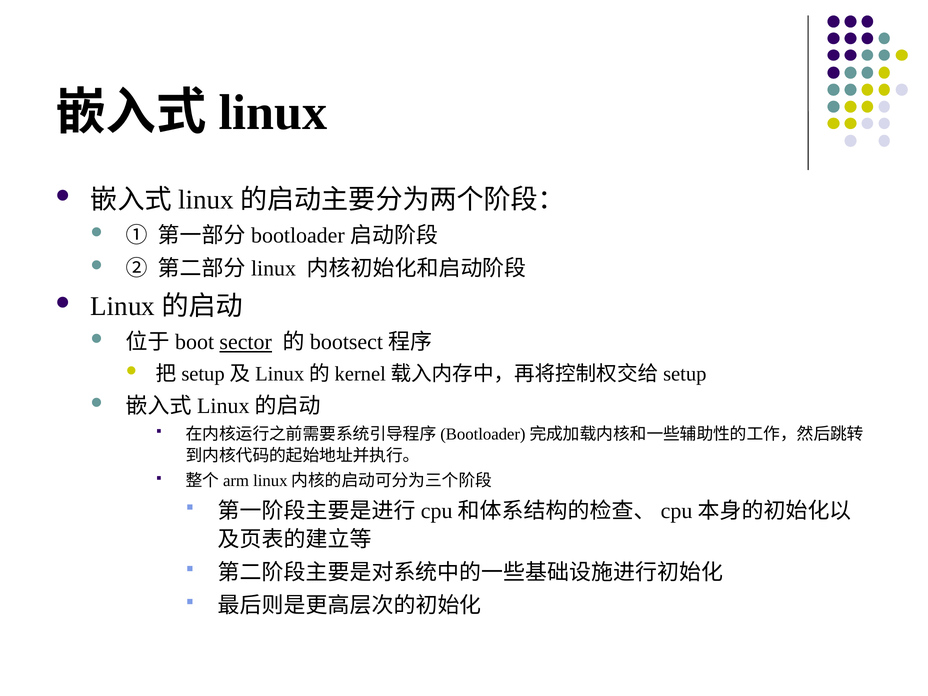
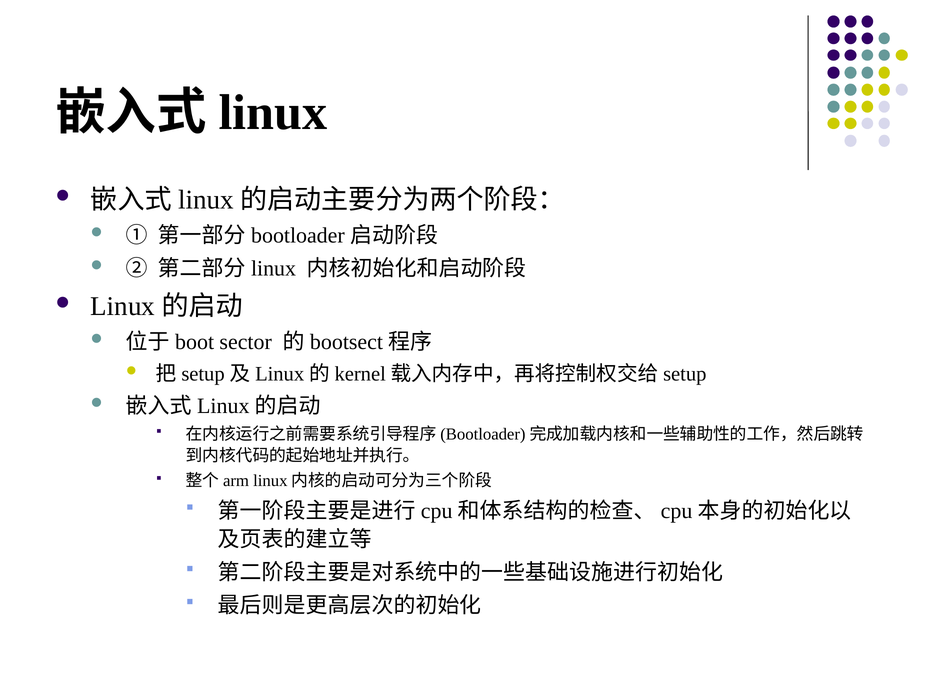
sector underline: present -> none (246, 342)
